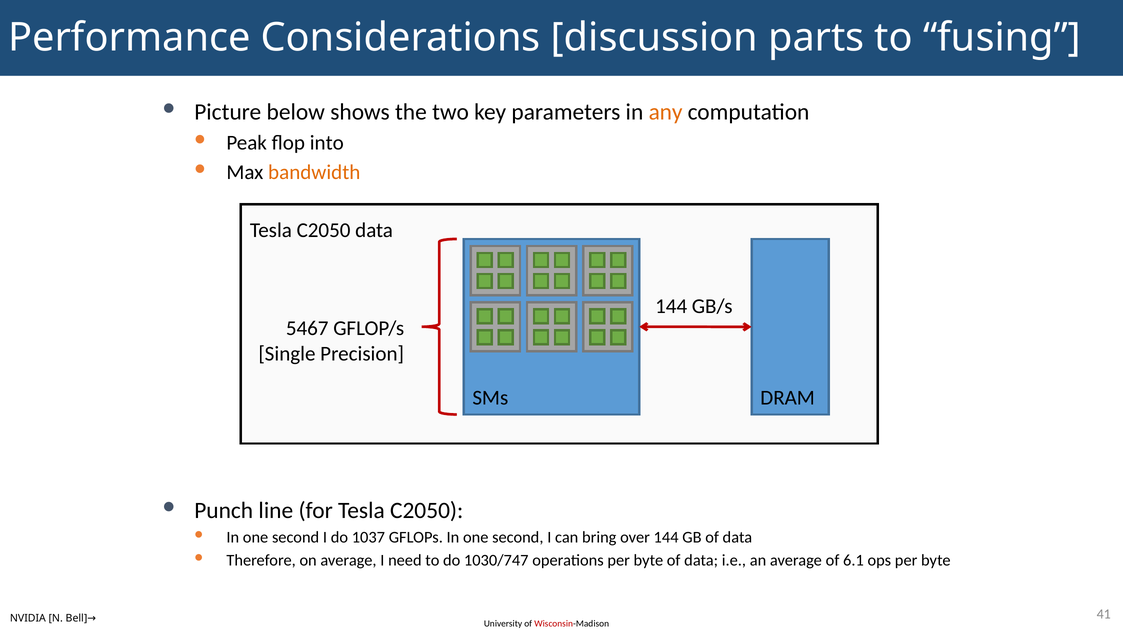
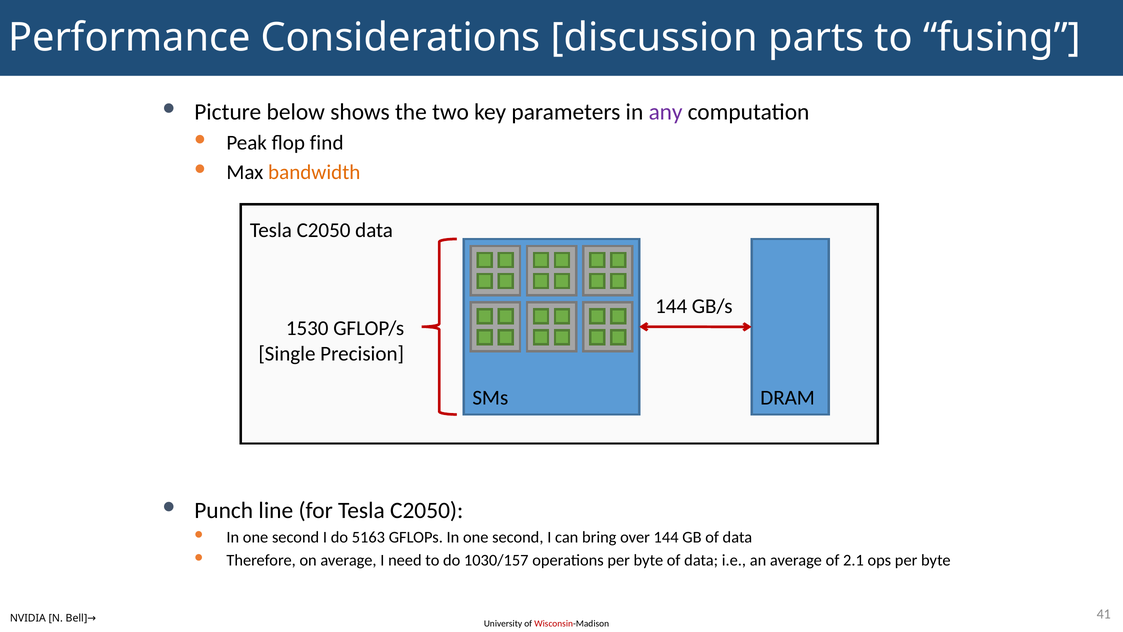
any colour: orange -> purple (666, 112)
into: into -> find (327, 143)
5467: 5467 -> 1530 (307, 328)
1037: 1037 -> 5163 (368, 537)
1030/747: 1030/747 -> 1030/157 (496, 560)
6.1: 6.1 -> 2.1 (853, 560)
